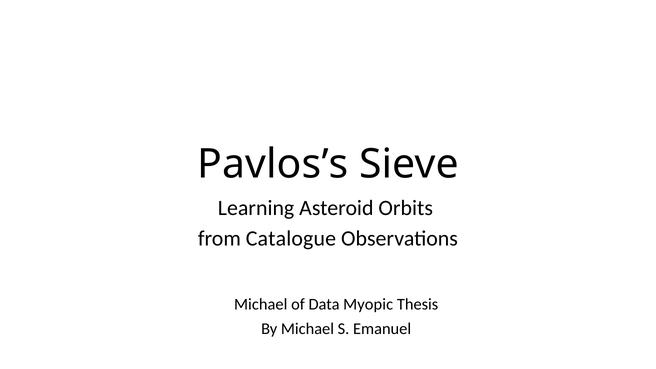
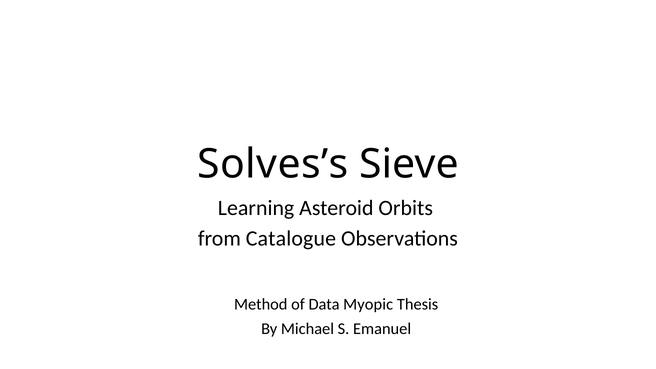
Pavlos’s: Pavlos’s -> Solves’s (273, 164)
Michael: Michael -> Method (261, 304)
